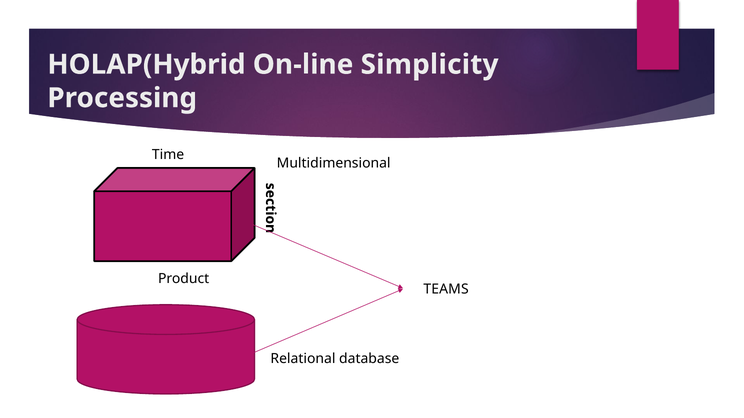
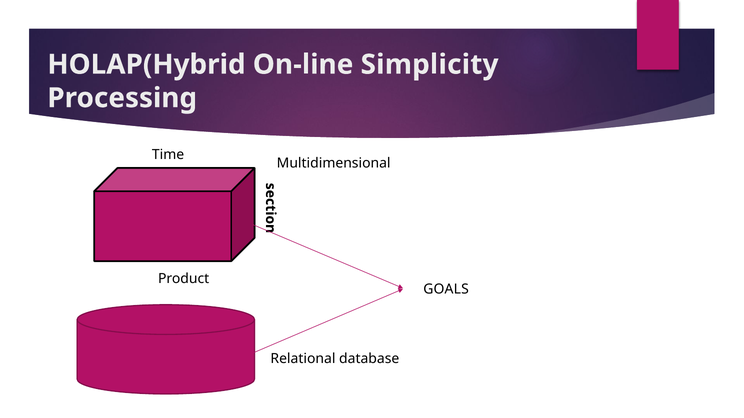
TEAMS: TEAMS -> GOALS (446, 289)
